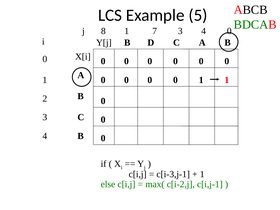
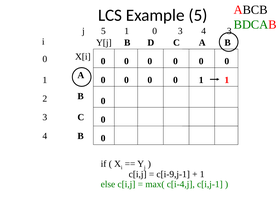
j 8: 8 -> 5 (103, 31)
1 7: 7 -> 0 (155, 31)
4 0: 0 -> 3 (229, 31)
c[i-3,j-1: c[i-3,j-1 -> c[i-9,j-1 (173, 174)
c[i-2,j: c[i-2,j -> c[i-4,j (181, 184)
